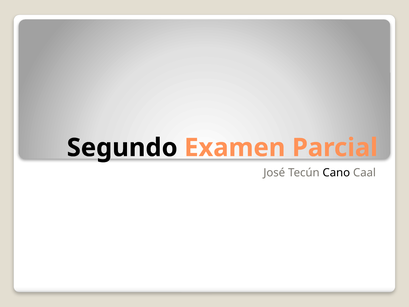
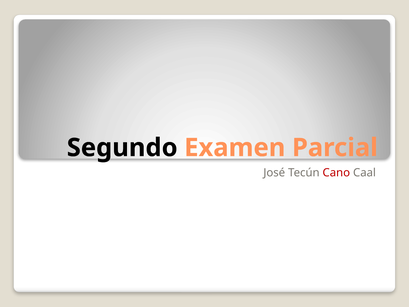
Cano colour: black -> red (336, 172)
